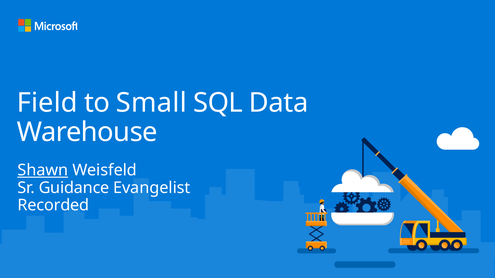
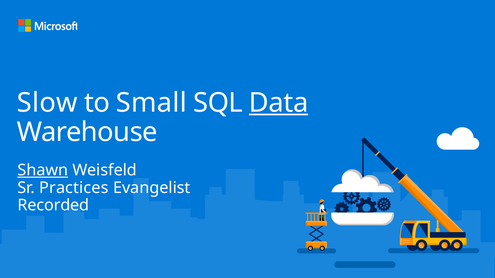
Field: Field -> Slow (47, 103)
Data underline: none -> present (279, 103)
Guidance: Guidance -> Practices (74, 188)
